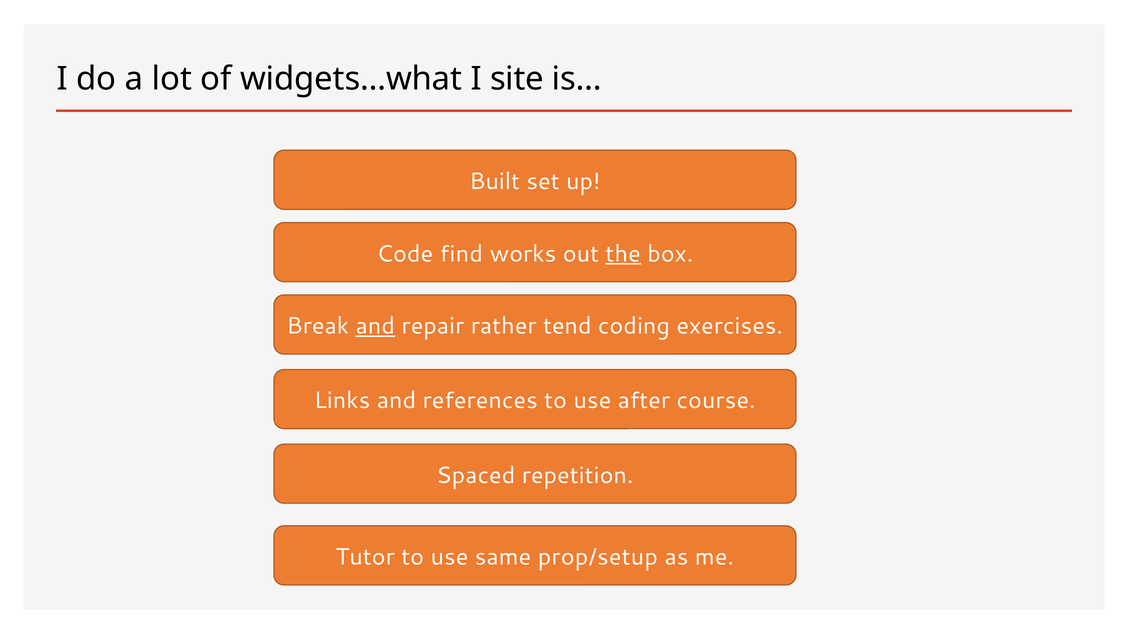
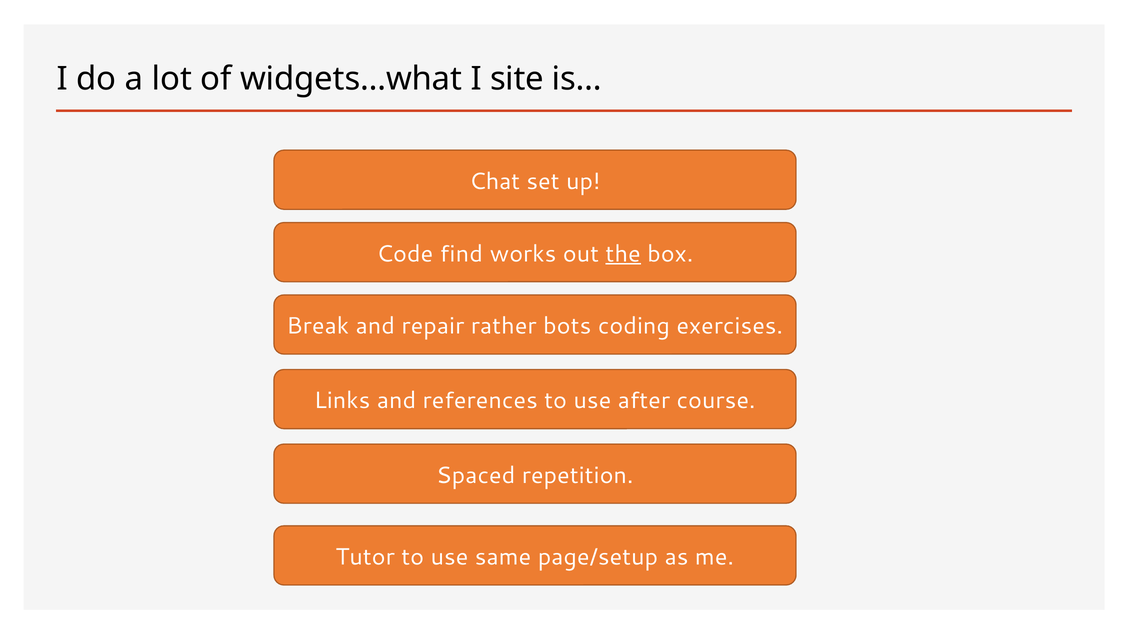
Built: Built -> Chat (495, 182)
and underline: present -> none (375, 326)
tend: tend -> bots (567, 326)
prop/setup: prop/setup -> page/setup (598, 557)
